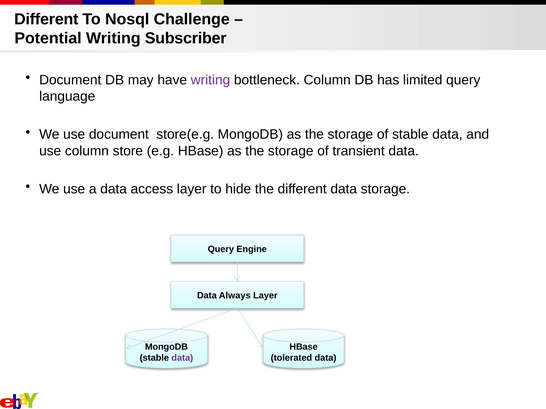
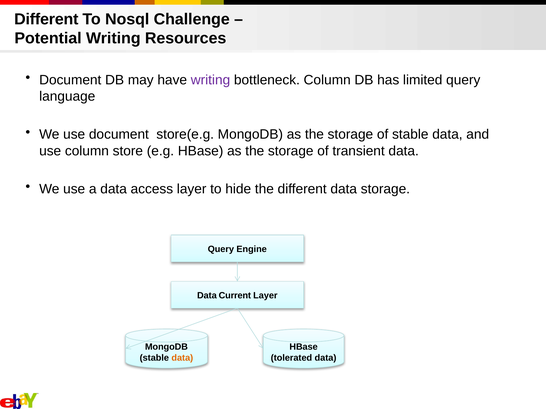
Subscriber: Subscriber -> Resources (186, 38)
Always: Always -> Current (235, 296)
data colour: purple -> orange (182, 358)
